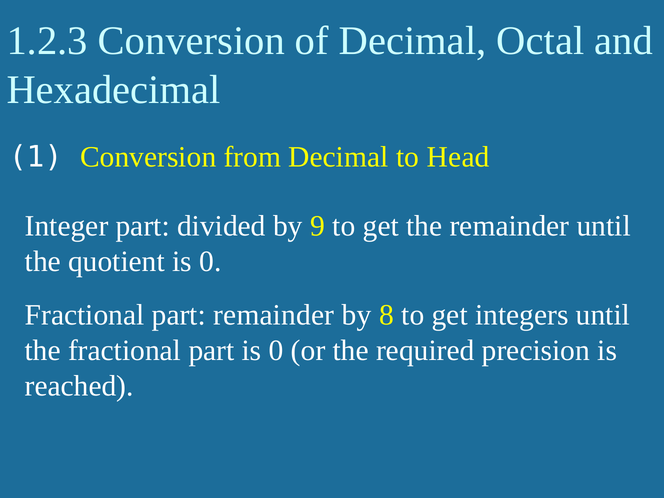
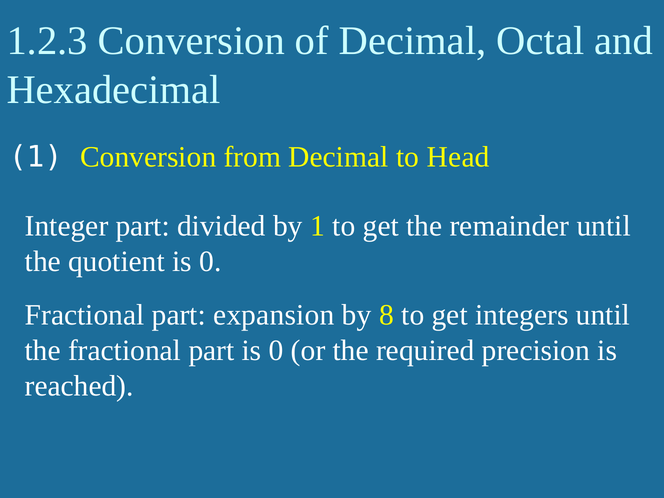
by 9: 9 -> 1 (318, 226)
part remainder: remainder -> expansion (274, 315)
